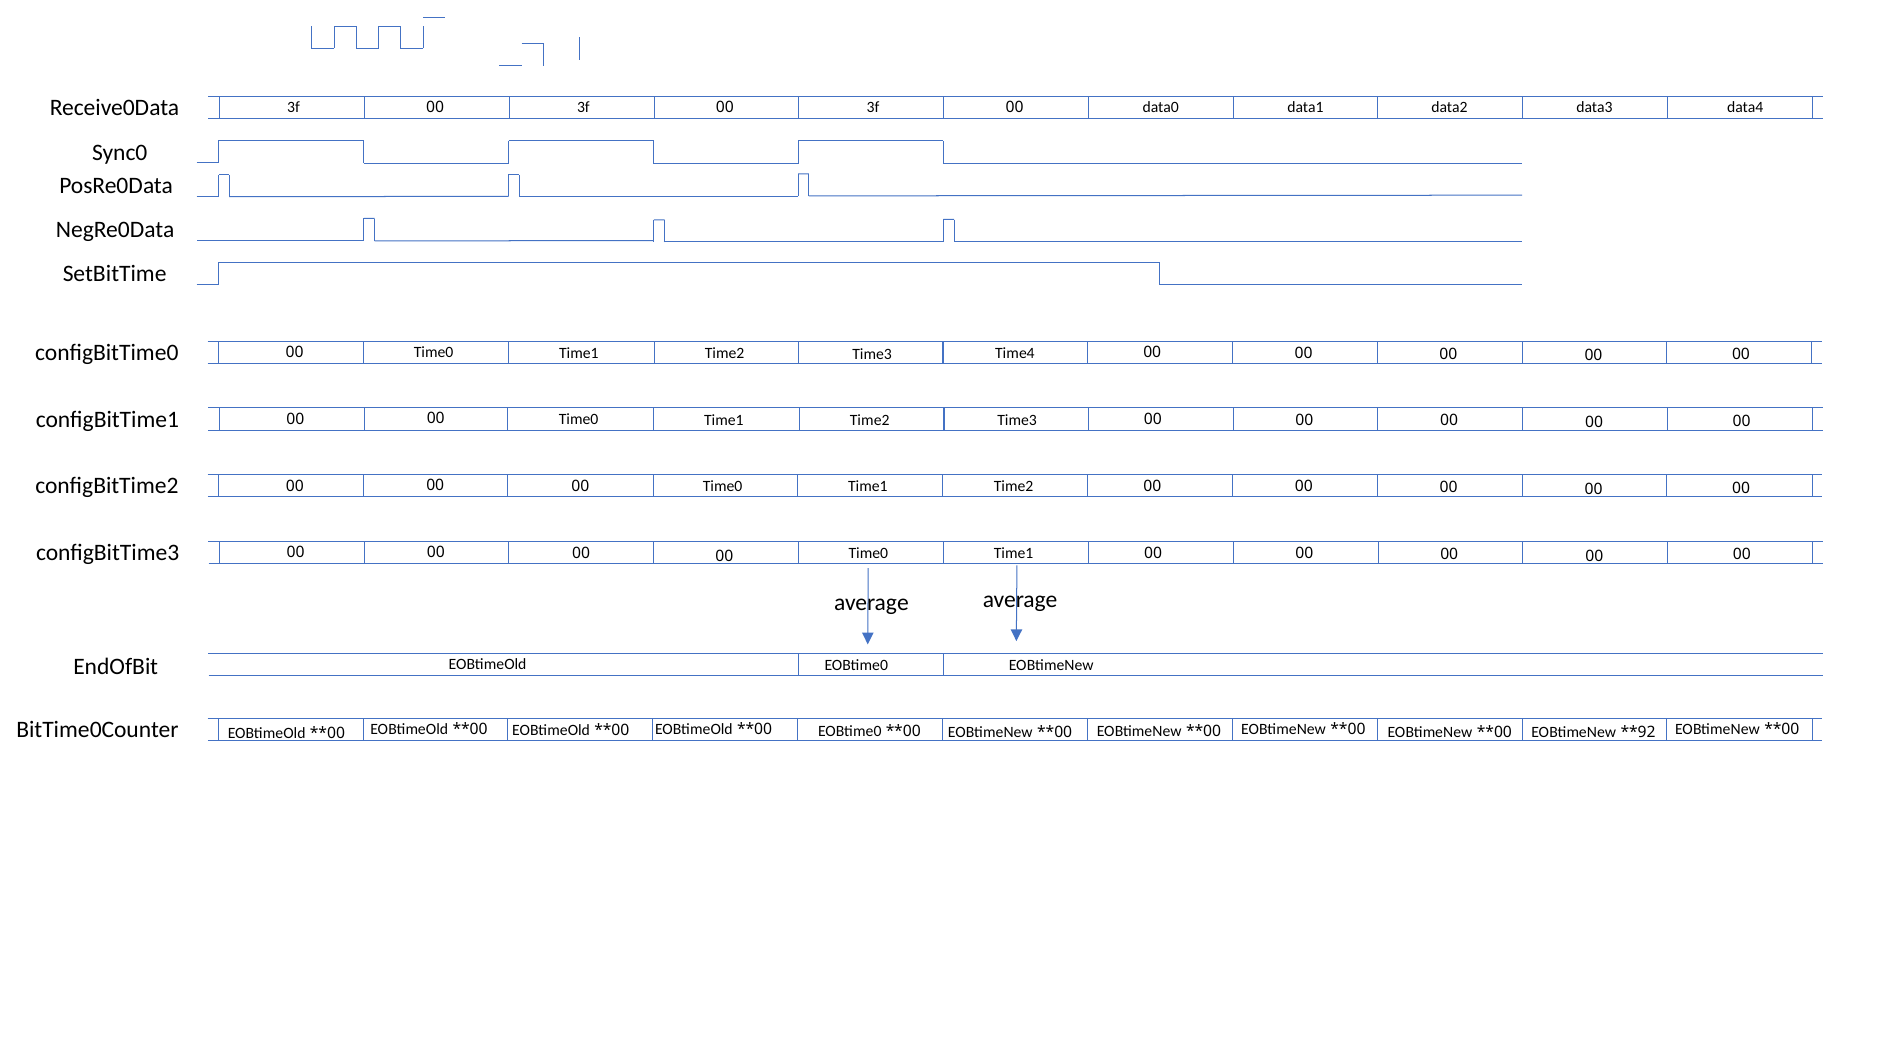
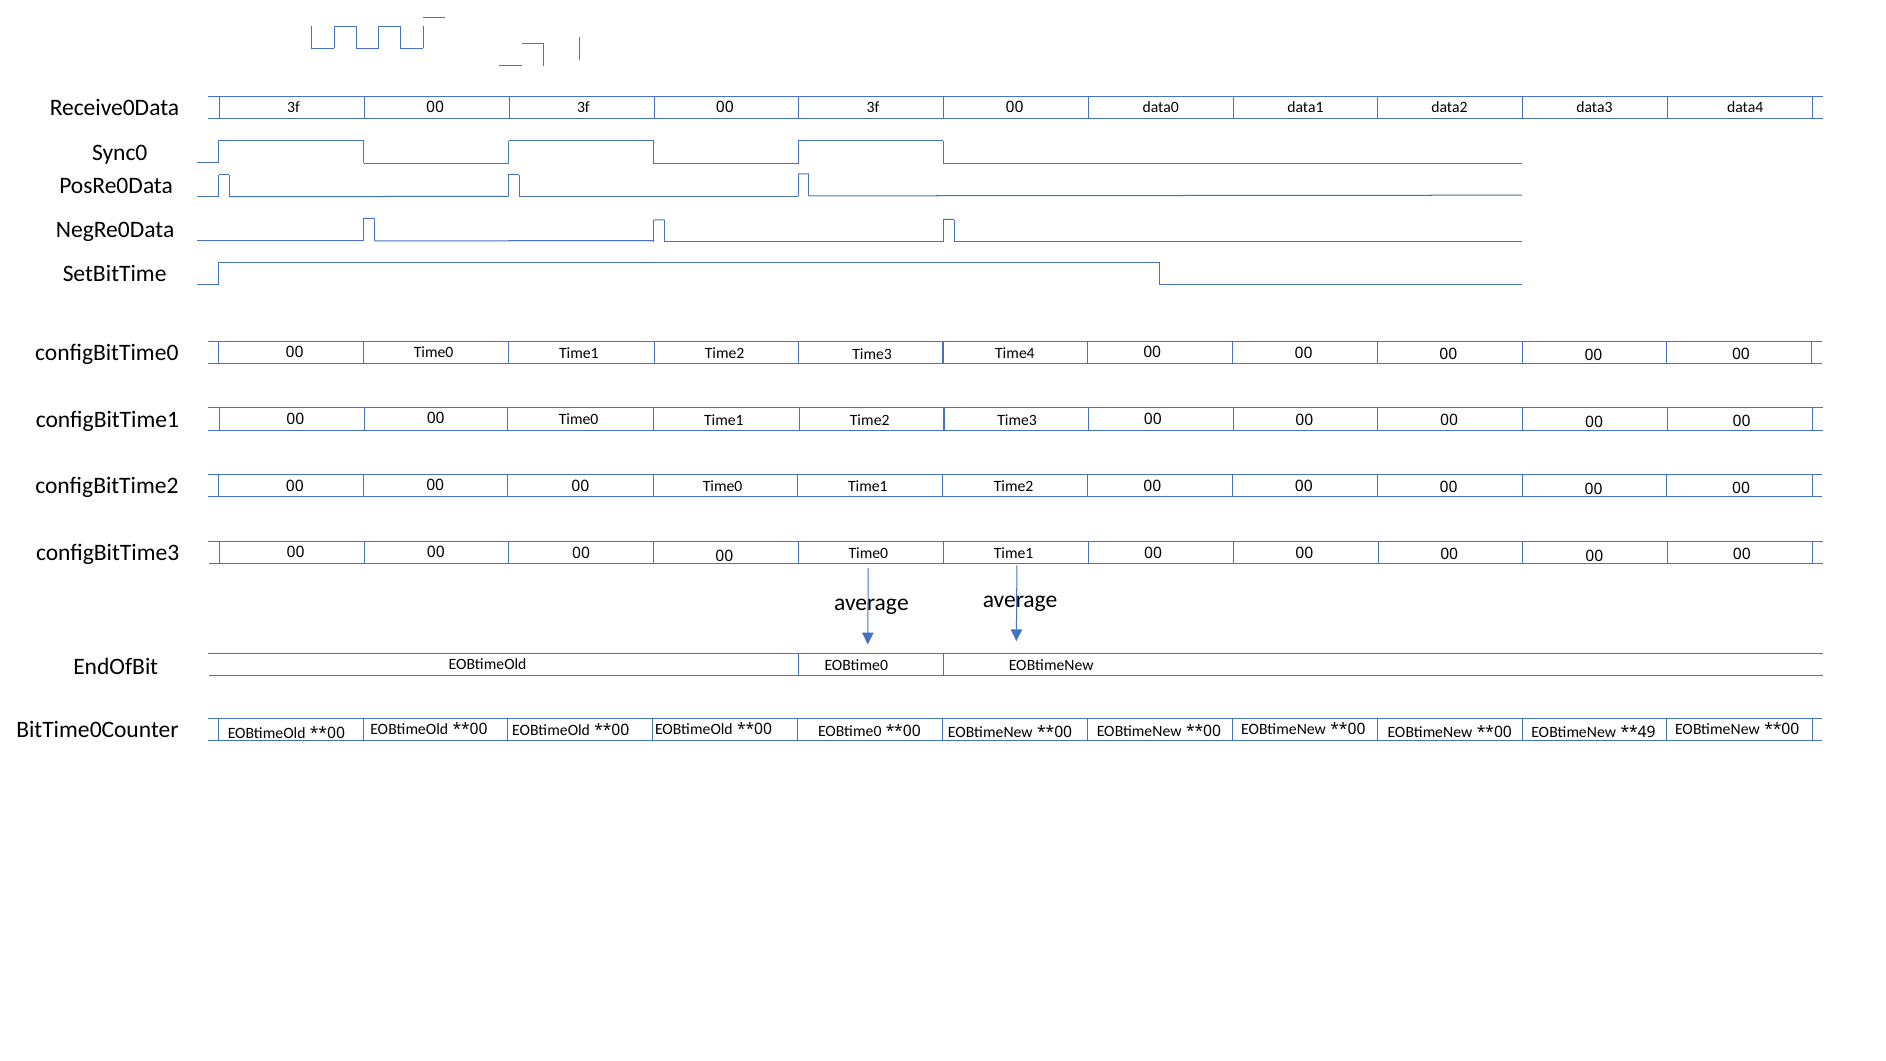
92: 92 -> 49 (1647, 733)
